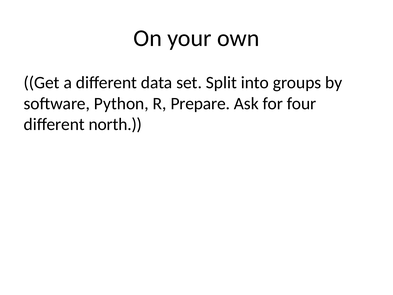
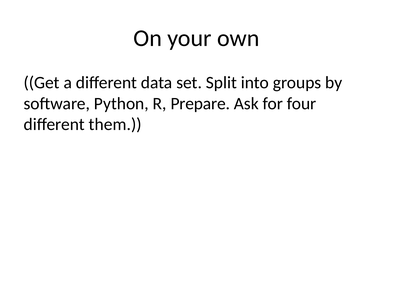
north: north -> them (115, 124)
